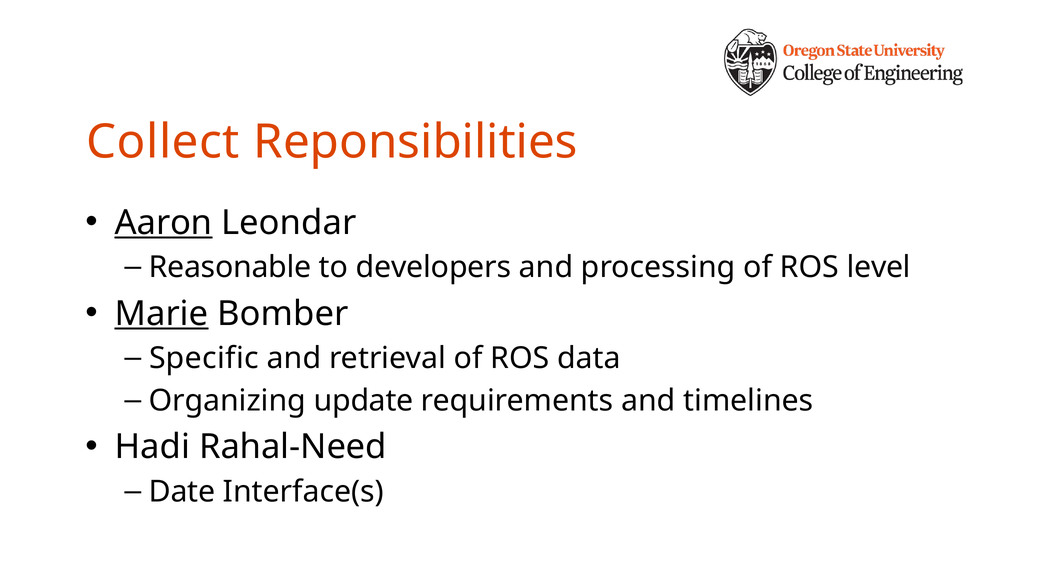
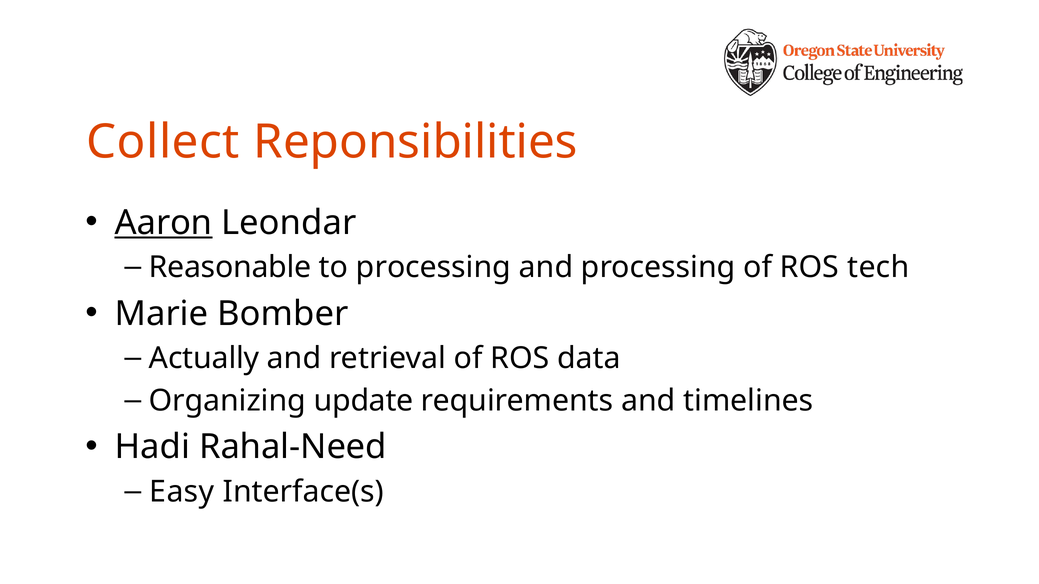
to developers: developers -> processing (433, 268)
level: level -> tech (878, 268)
Marie underline: present -> none (162, 314)
Specific: Specific -> Actually (204, 359)
Date: Date -> Easy (182, 492)
